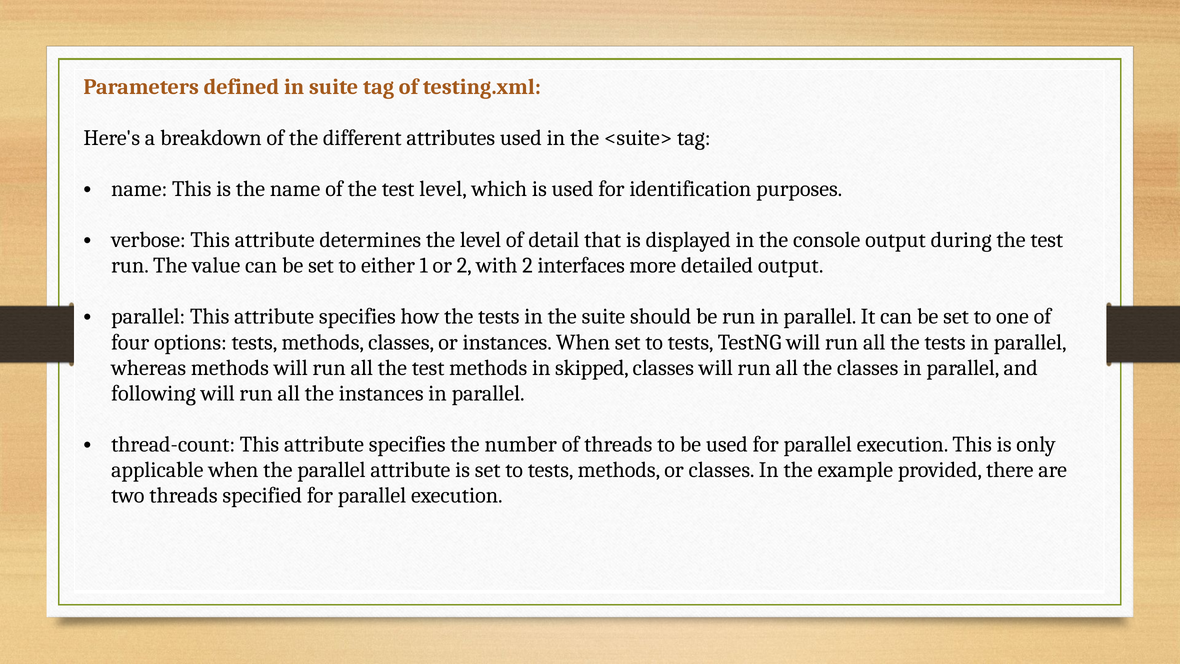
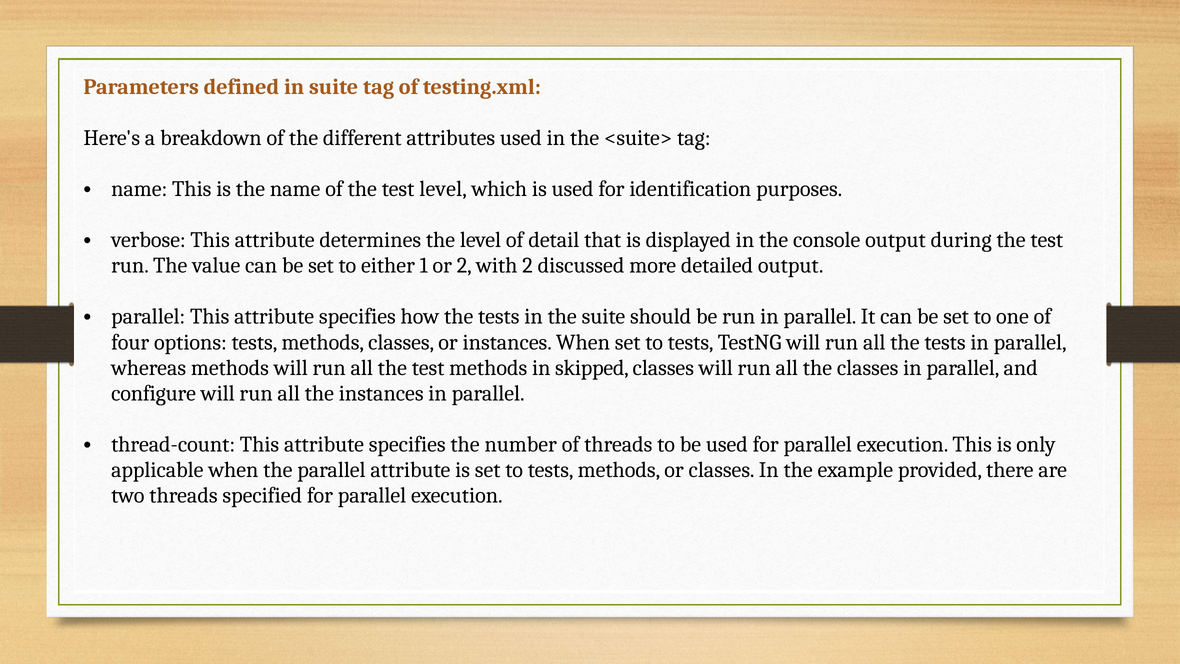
interfaces: interfaces -> discussed (581, 265)
following: following -> configure (154, 393)
